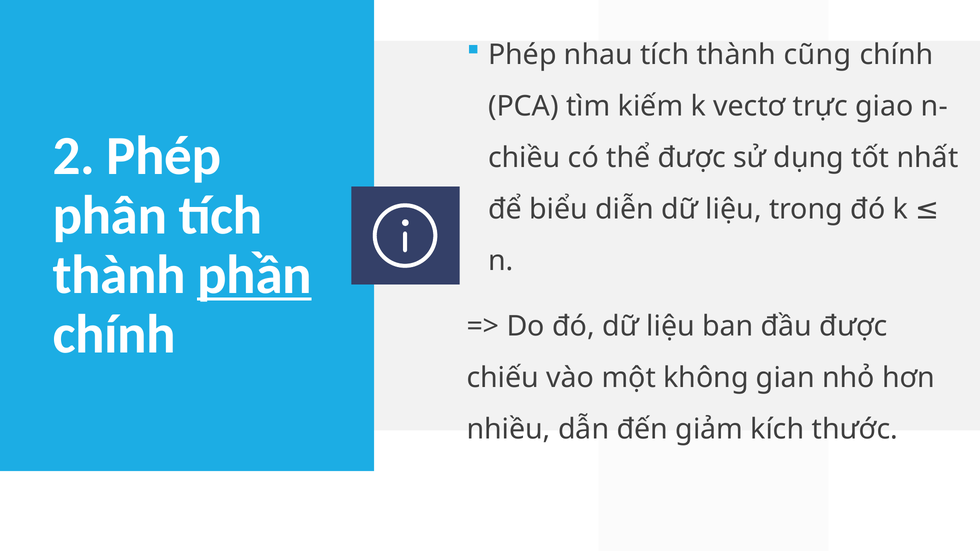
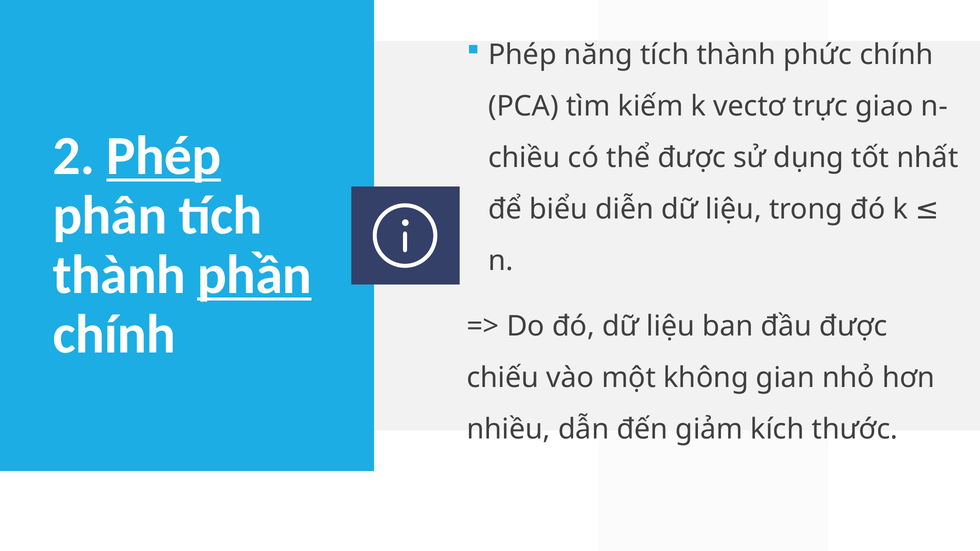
nhau: nhau -> năng (598, 55)
cũng: cũng -> phức (818, 55)
Phép underline: none -> present (164, 156)
